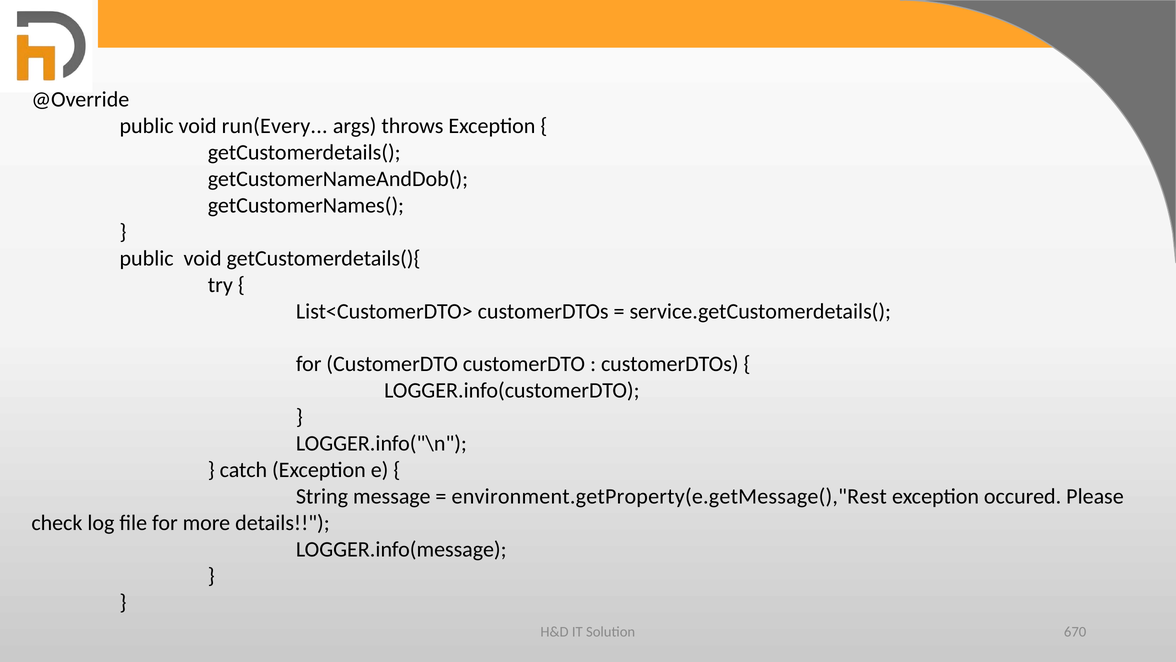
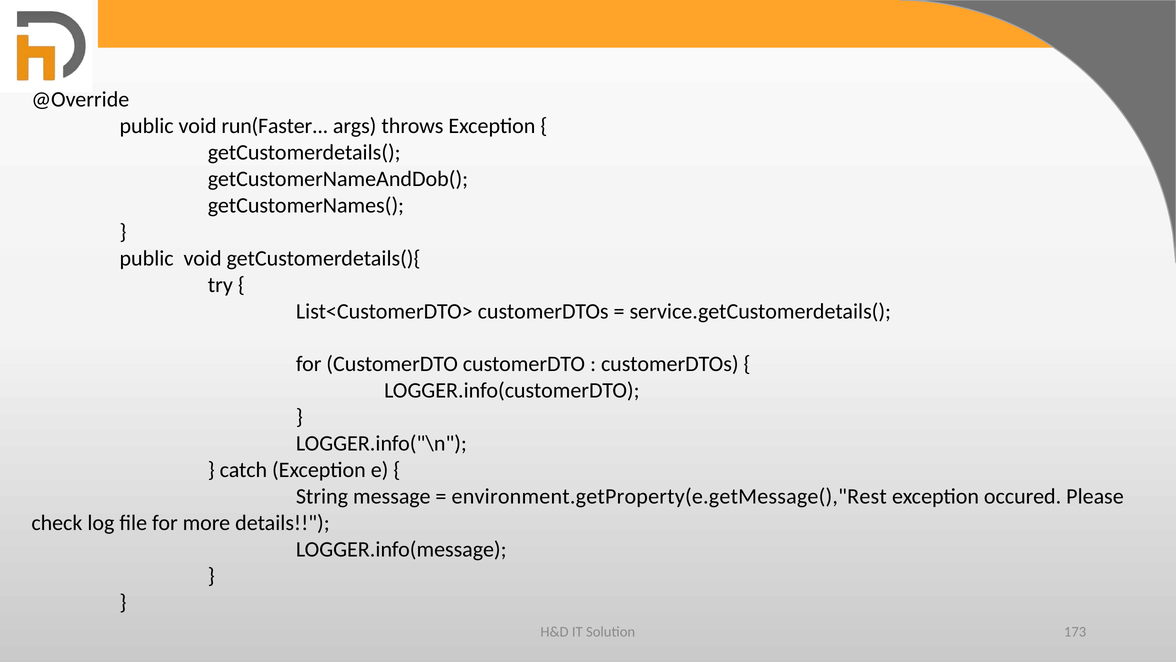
run(Every: run(Every -> run(Faster (275, 126)
670: 670 -> 173 (1075, 632)
